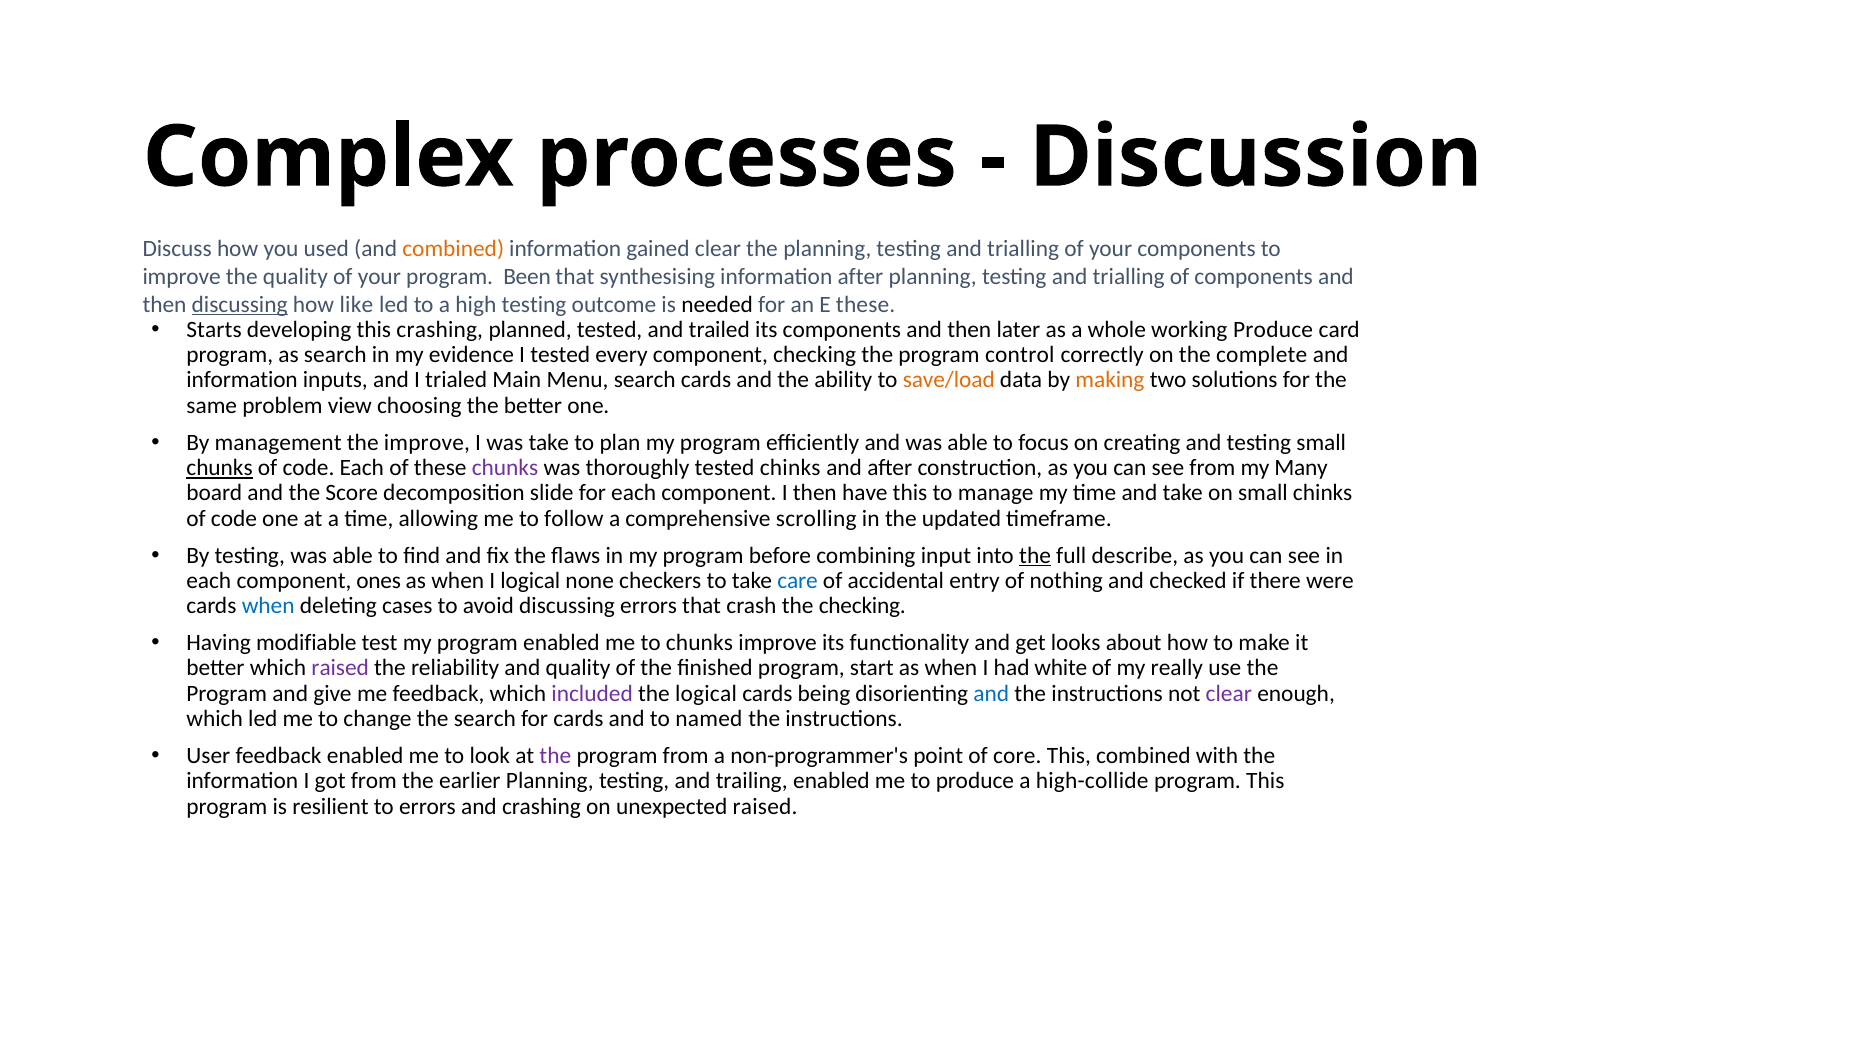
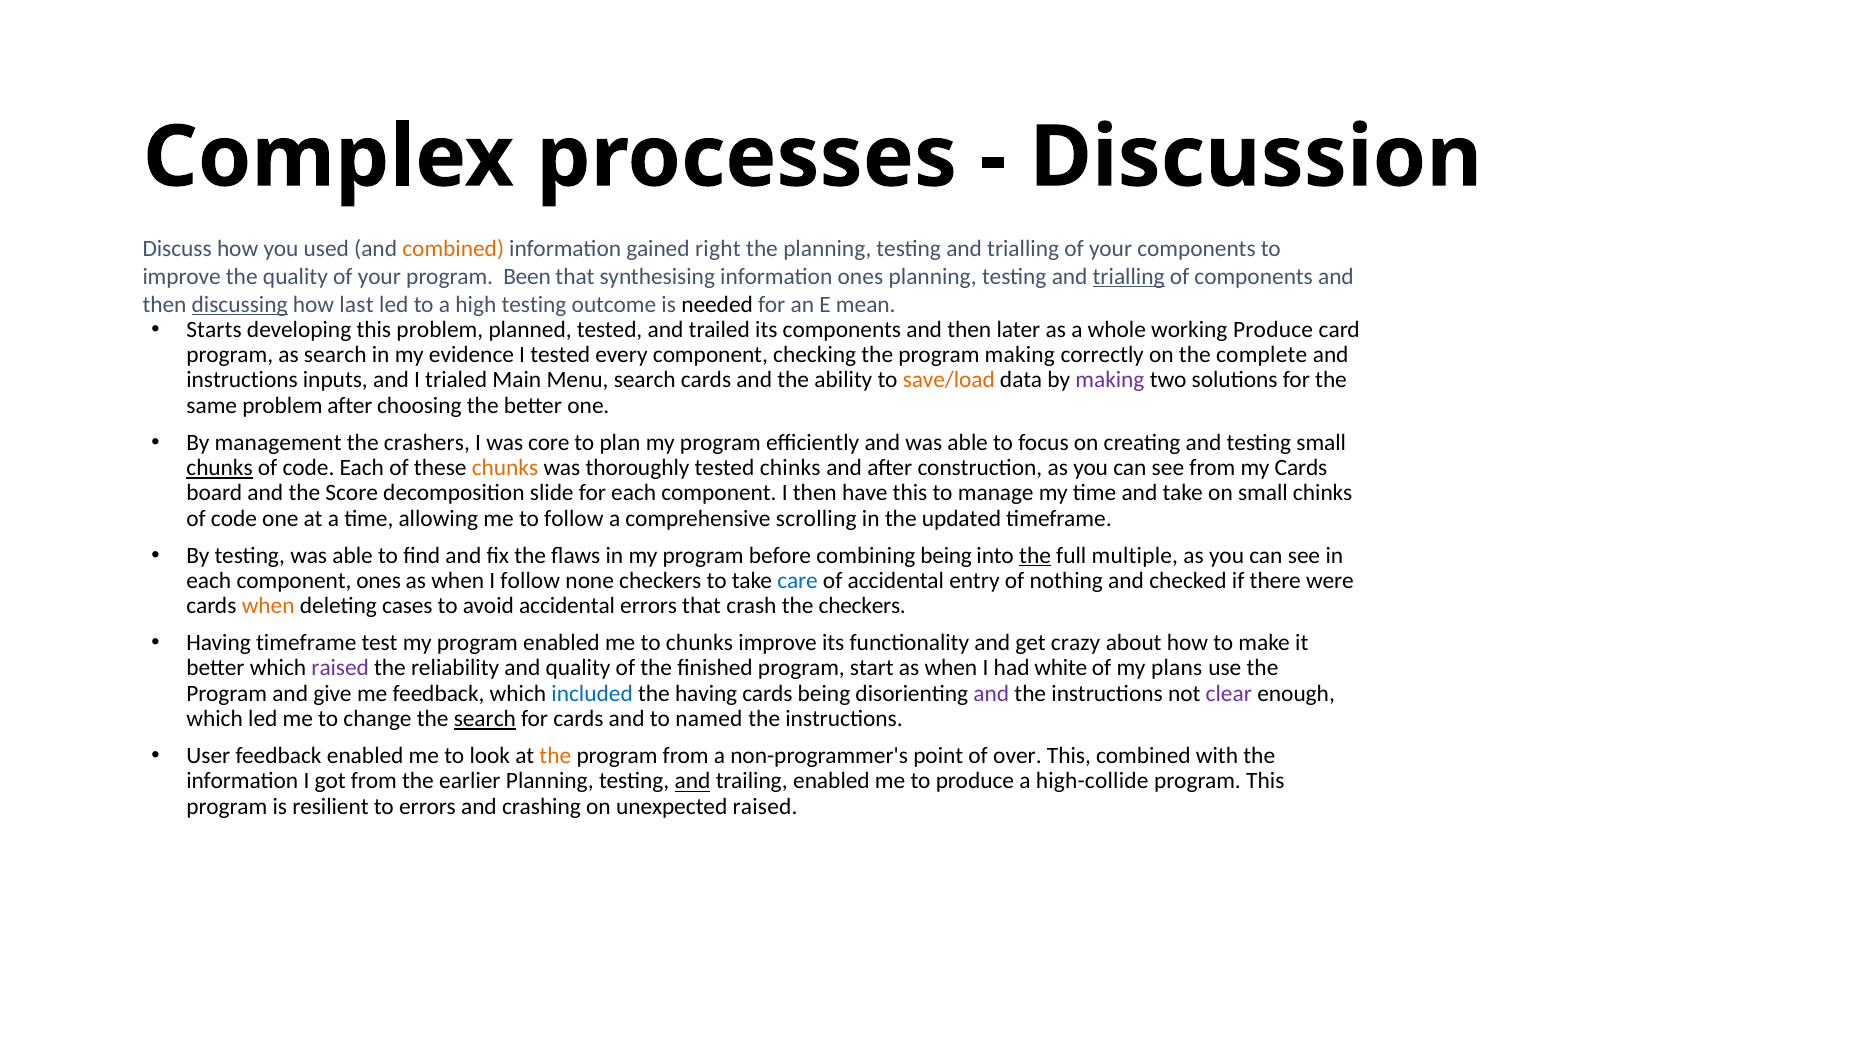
gained clear: clear -> right (718, 248)
information after: after -> ones (860, 276)
trialling underline: none -> present (1129, 276)
like: like -> last (356, 305)
E these: these -> mean (866, 305)
this crashing: crashing -> problem (440, 330)
program control: control -> making (1020, 355)
information: information -> instructions (242, 380)
making colour: orange -> purple (1110, 380)
problem view: view -> after (350, 405)
the improve: improve -> crashers (427, 442)
was take: take -> core (549, 442)
chunks colour: purple -> orange (505, 468)
my Many: Many -> Cards (1301, 468)
combining input: input -> being (946, 555)
describe: describe -> multiple (1135, 555)
I logical: logical -> follow (530, 580)
when colour: blue -> orange (268, 606)
avoid discussing: discussing -> accidental (567, 606)
the checking: checking -> checkers (862, 606)
Having modifiable: modifiable -> timeframe (306, 643)
looks: looks -> crazy (1076, 643)
really: really -> plans (1177, 668)
included colour: purple -> blue (592, 693)
the logical: logical -> having (706, 693)
and colour: blue -> purple (991, 693)
search underline: none -> present (485, 719)
the colour: purple -> orange (555, 756)
core: core -> over (1017, 756)
and underline: none -> present (693, 781)
